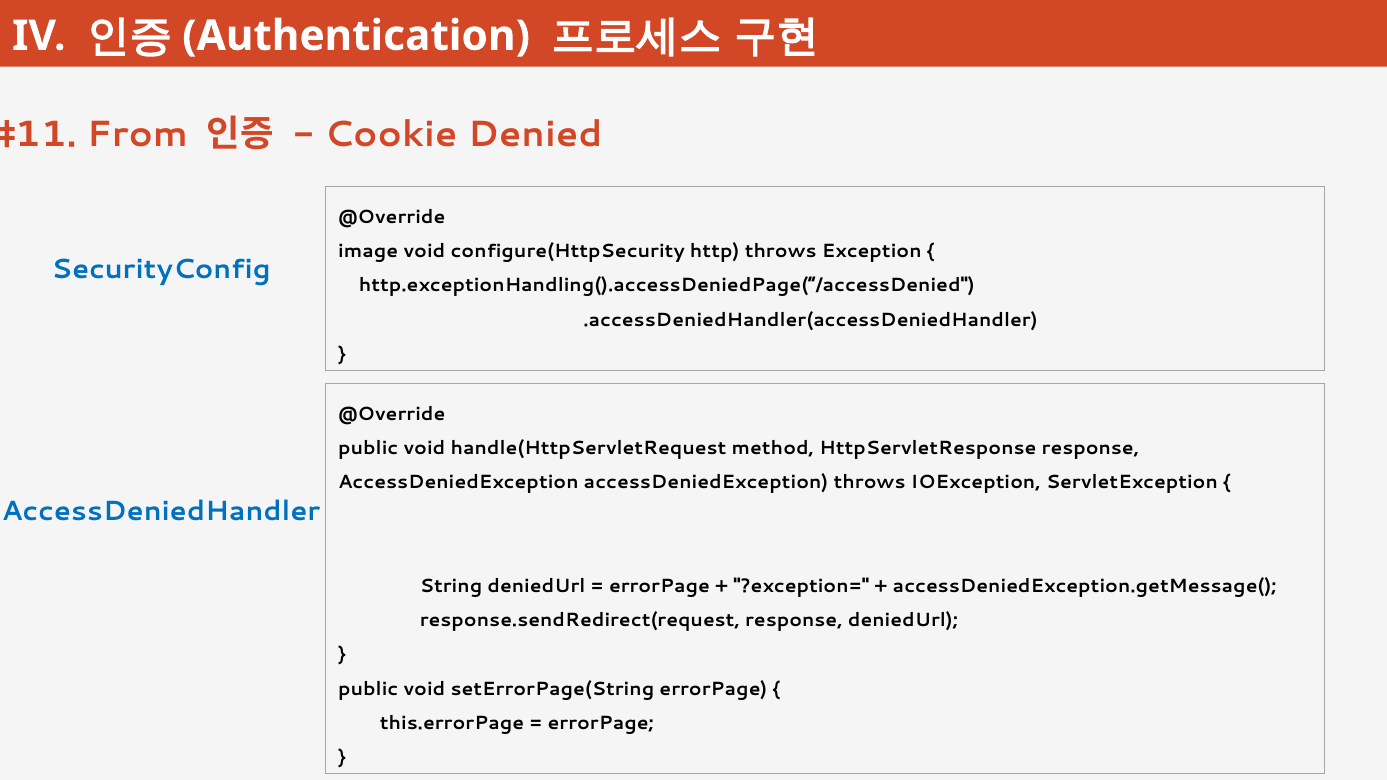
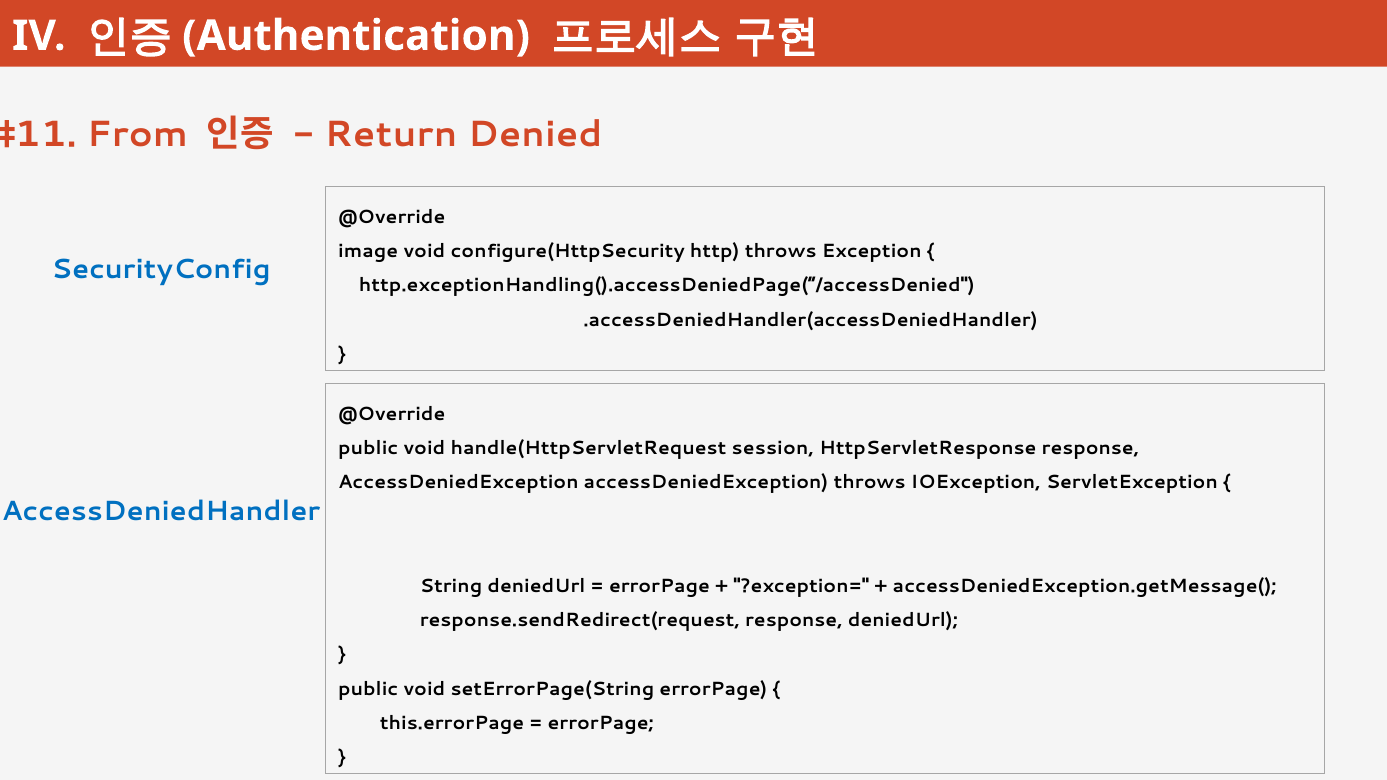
Cookie: Cookie -> Return (391, 134)
method: method -> session (773, 448)
